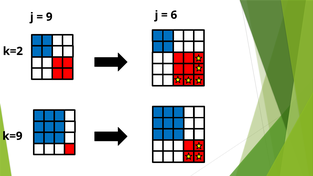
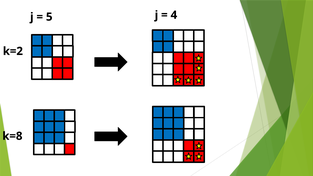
9: 9 -> 5 (49, 17)
6: 6 -> 4 (174, 15)
k=9: k=9 -> k=8 (12, 136)
